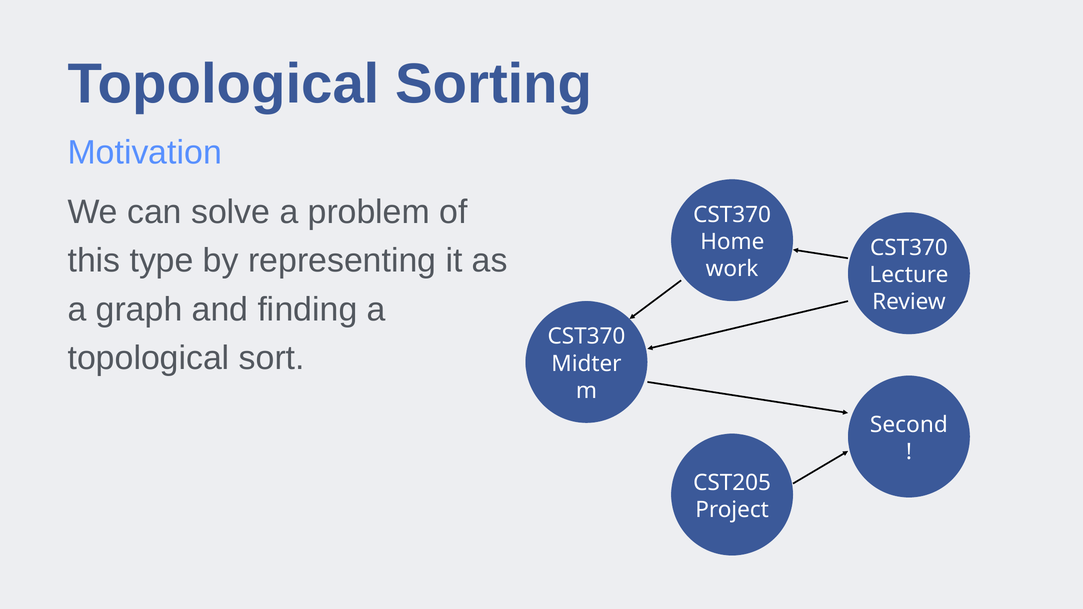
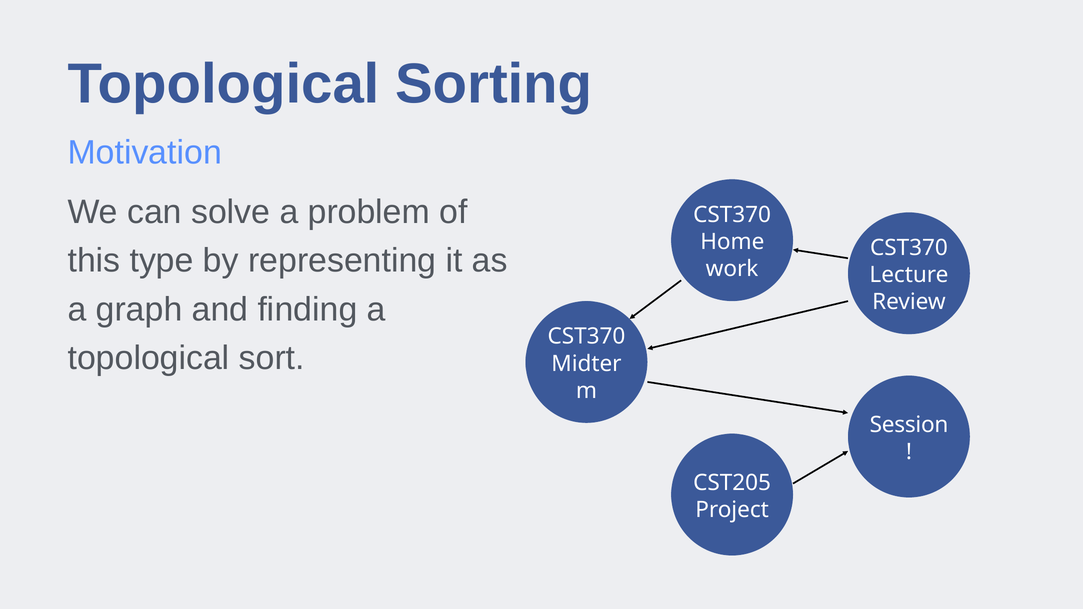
Second: Second -> Session (909, 425)
